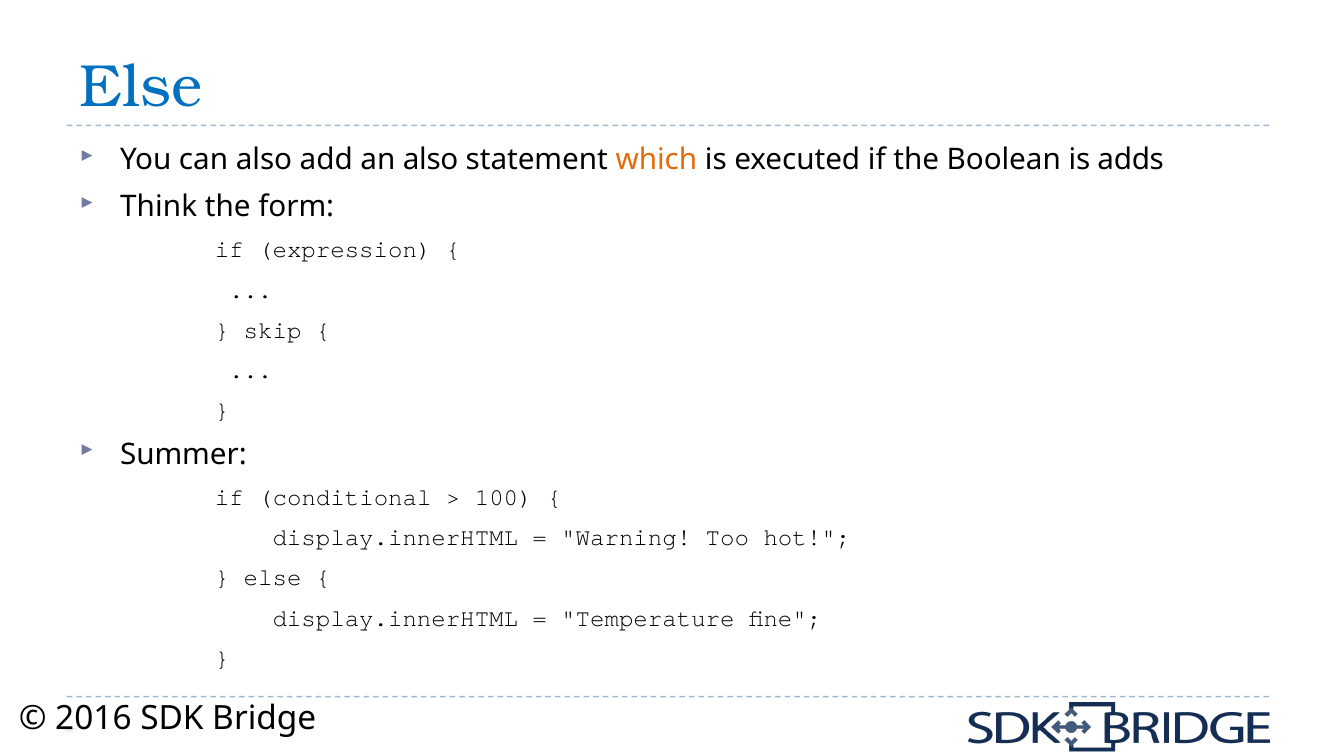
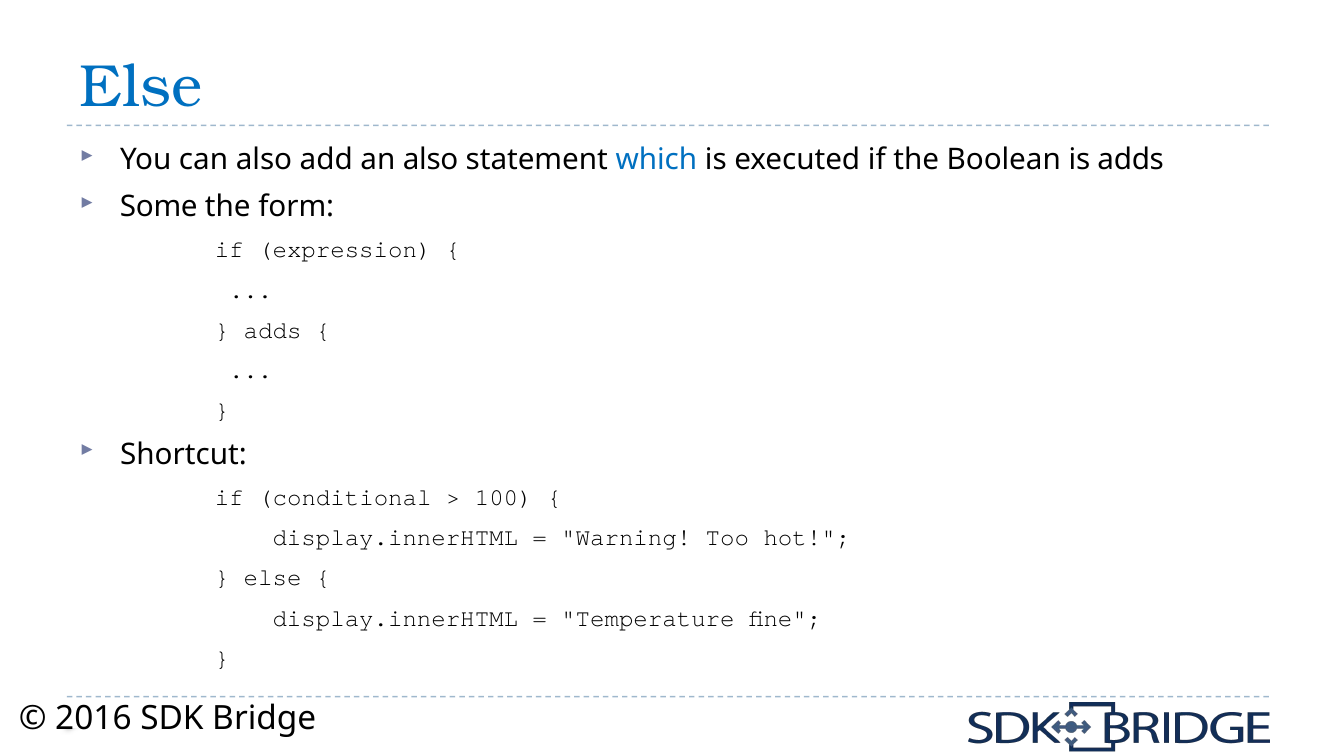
which colour: orange -> blue (656, 160)
Think: Think -> Some (159, 207)
skip: skip -> adds (273, 330)
Summer: Summer -> Shortcut (183, 454)
